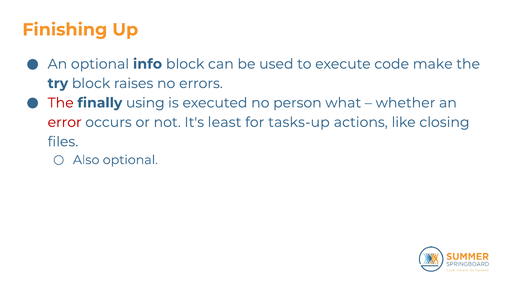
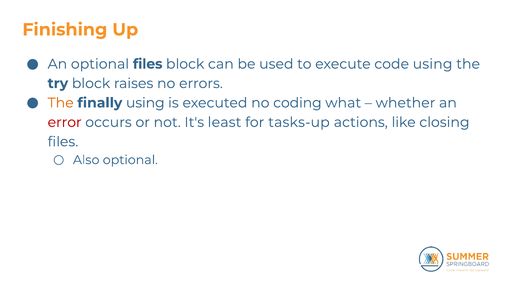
optional info: info -> files (148, 64)
code make: make -> using (433, 64)
The colour: red -> orange (61, 103)
person: person -> coding (297, 103)
